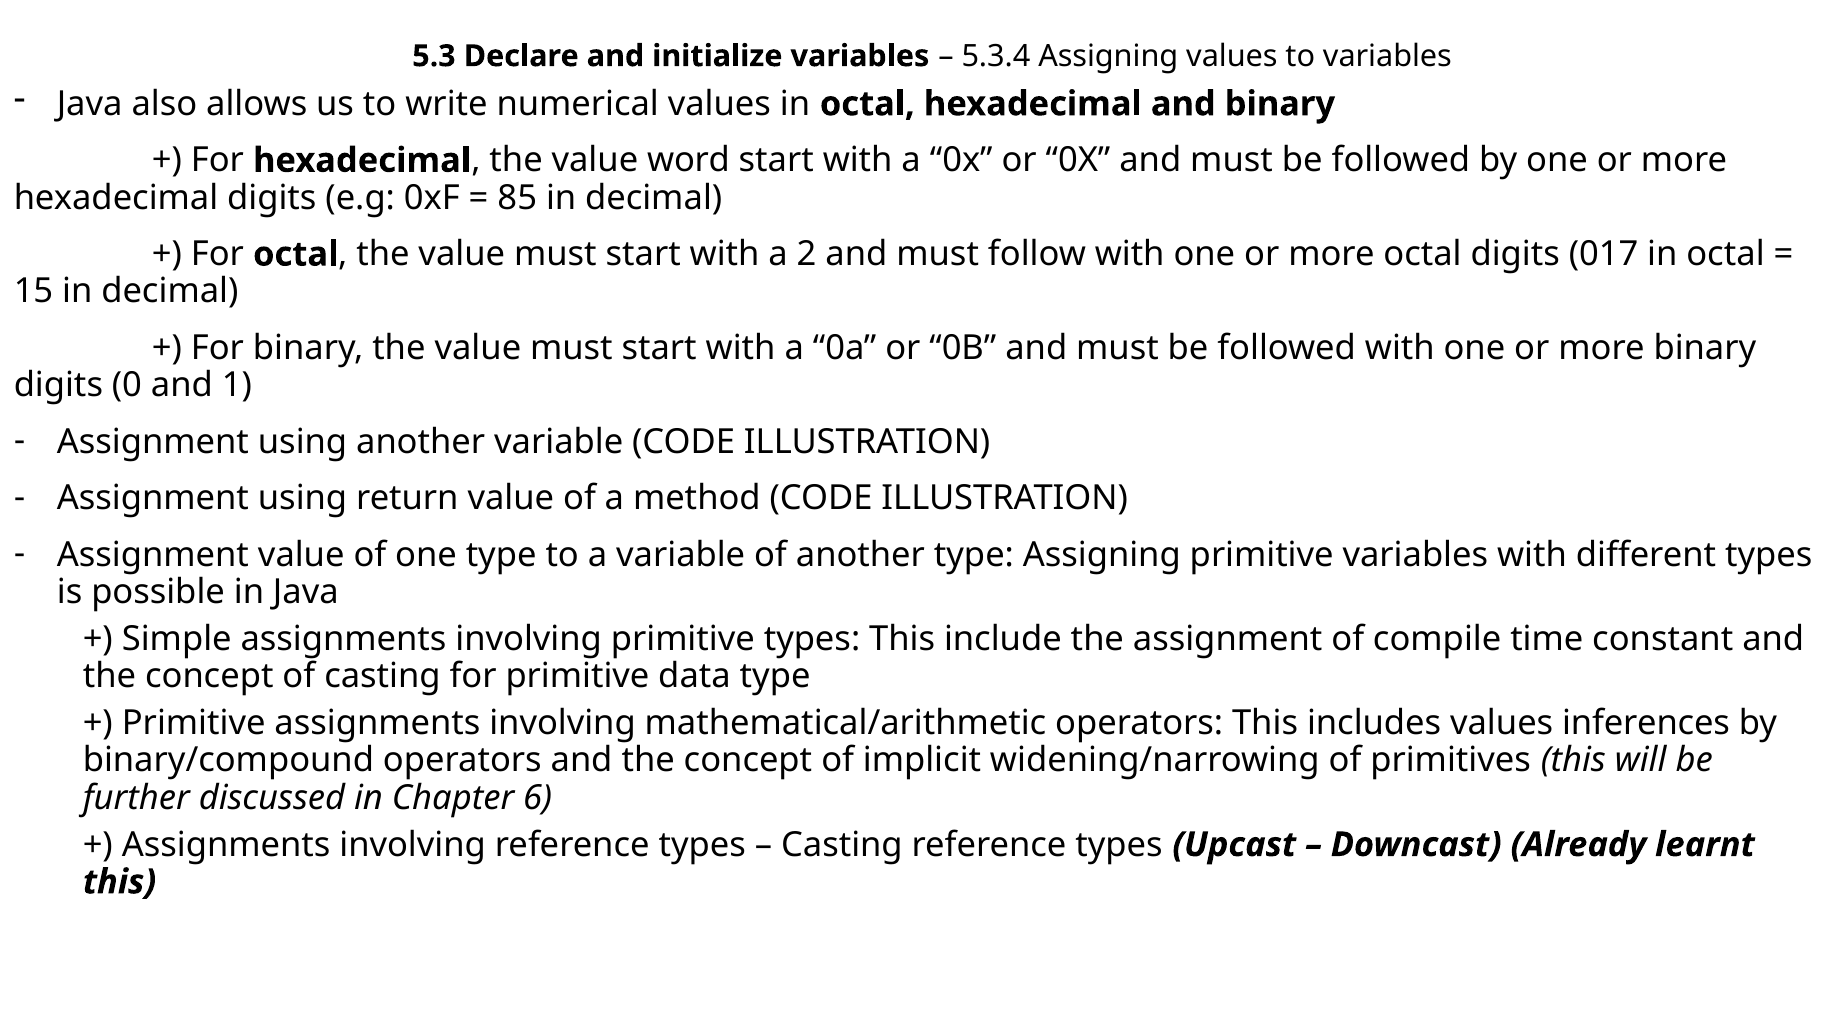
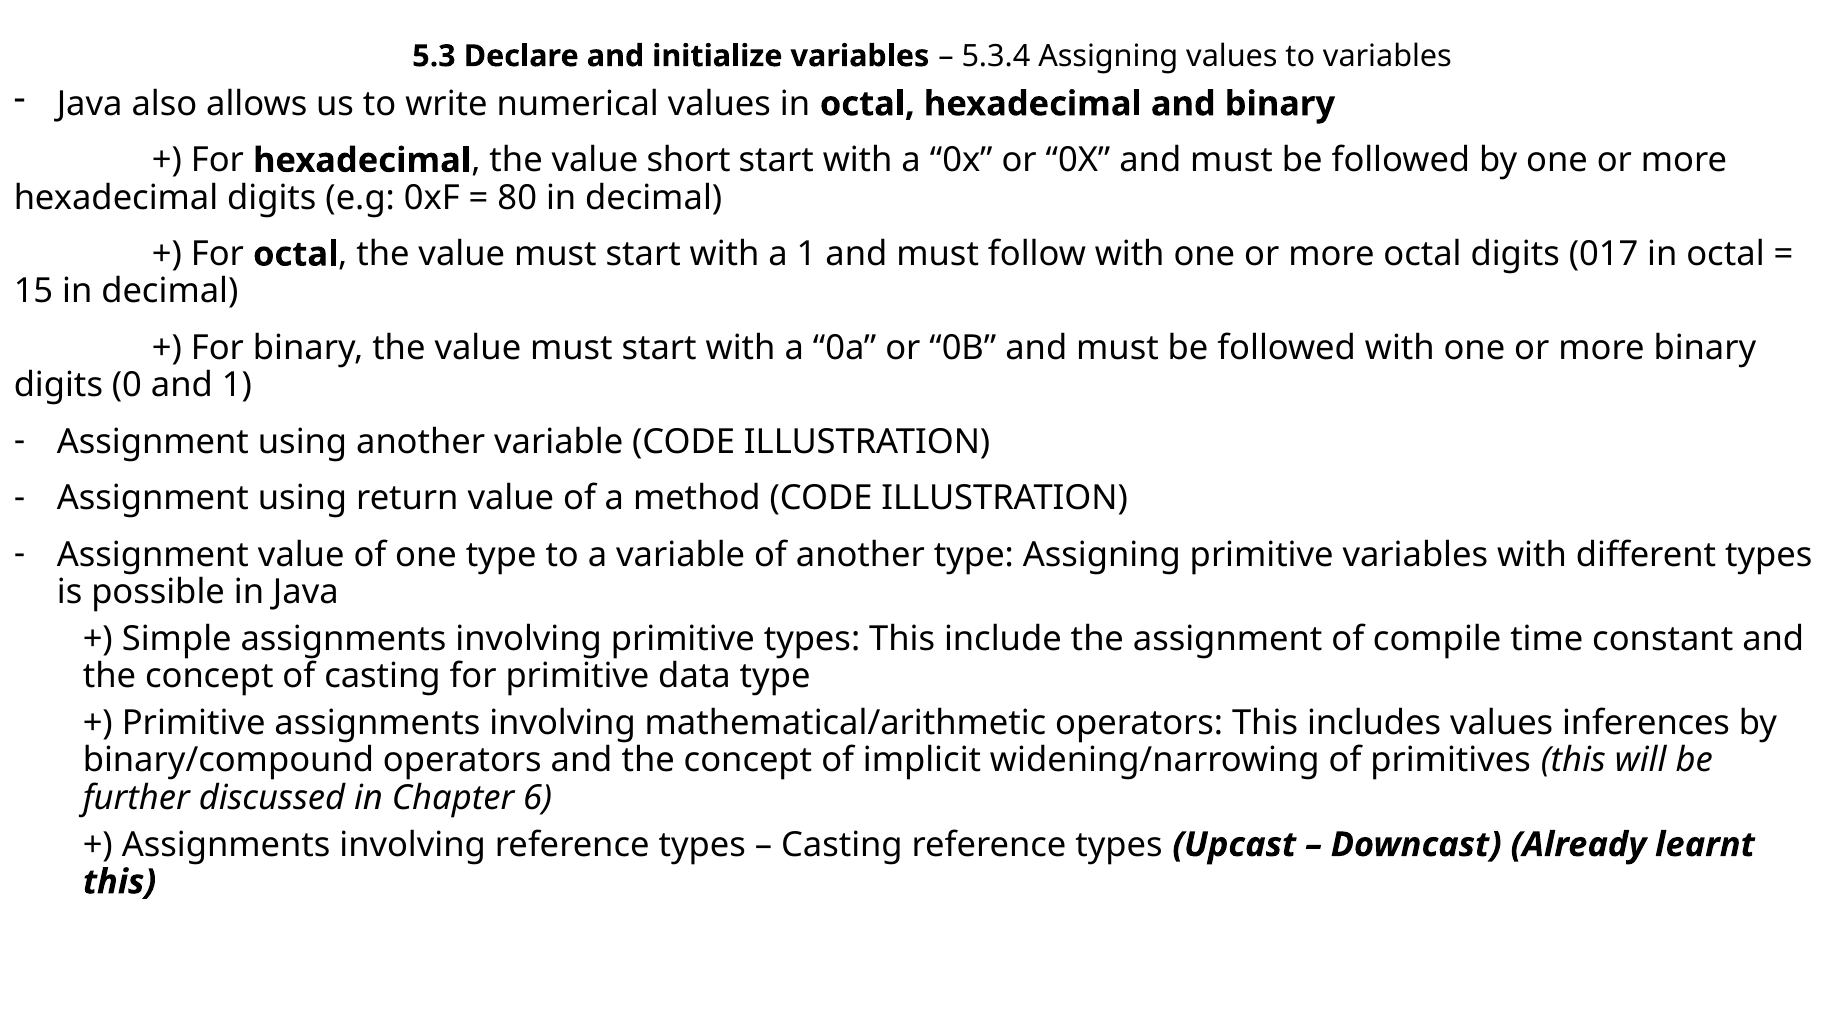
word: word -> short (689, 160)
85: 85 -> 80 (517, 198)
a 2: 2 -> 1 (807, 254)
